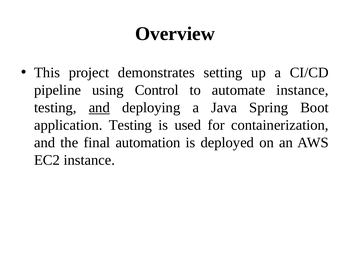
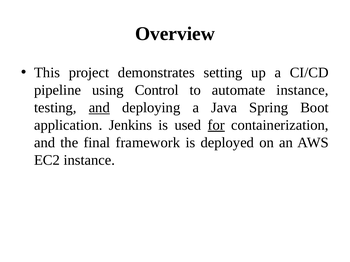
application Testing: Testing -> Jenkins (130, 125)
for underline: none -> present (216, 125)
automation: automation -> framework (148, 143)
